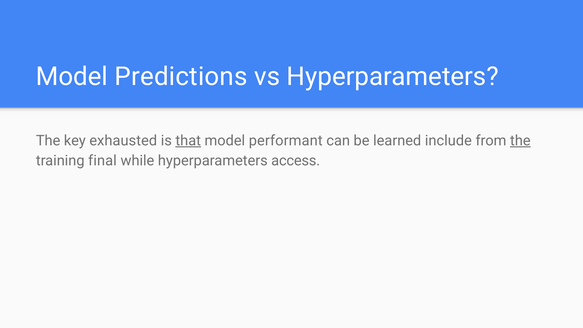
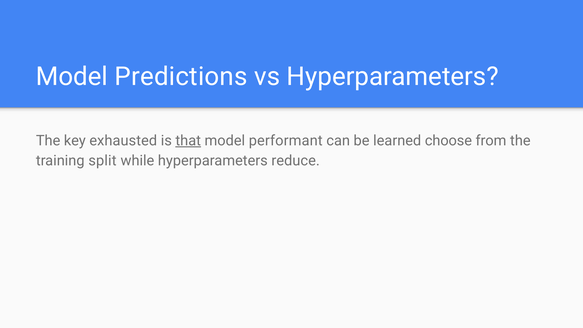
include: include -> choose (448, 141)
the underline: present -> none (520, 141)
final: final -> split (102, 161)
access: access -> reduce (296, 161)
